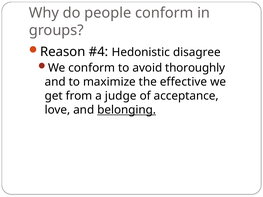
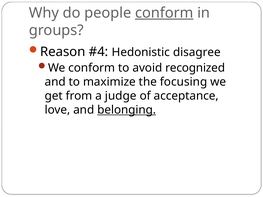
conform underline: none -> present (164, 13)
thoroughly: thoroughly -> recognized (195, 68)
effective: effective -> focusing (184, 82)
